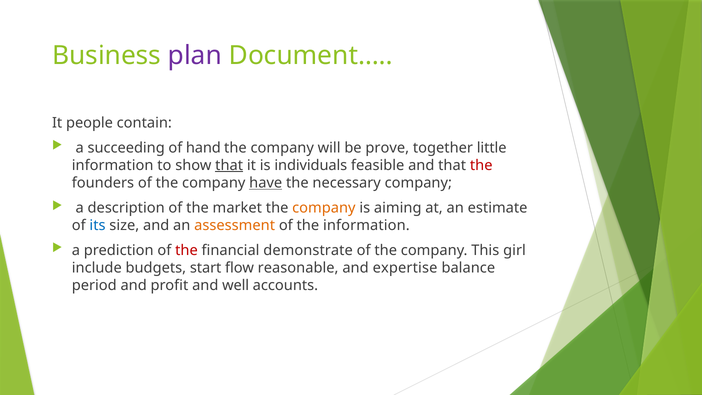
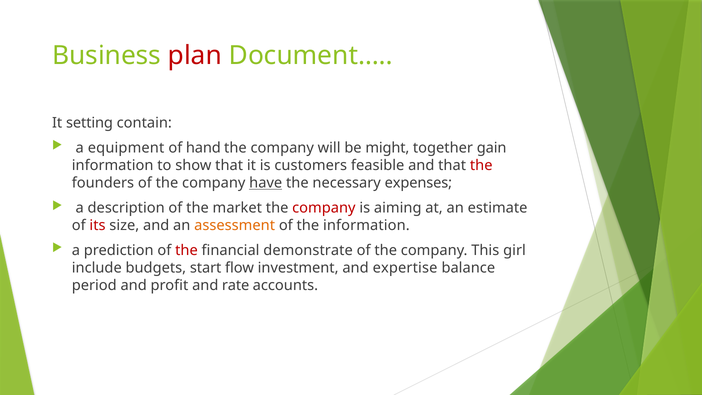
plan colour: purple -> red (195, 55)
people: people -> setting (90, 123)
succeeding: succeeding -> equipment (126, 148)
prove: prove -> might (387, 148)
little: little -> gain (492, 148)
that underline: present -> none (229, 165)
individuals: individuals -> customers (311, 165)
necessary company: company -> expenses (418, 183)
company colour: orange -> red (324, 208)
its colour: blue -> red (98, 225)
reasonable: reasonable -> investment (298, 268)
well: well -> rate (236, 285)
